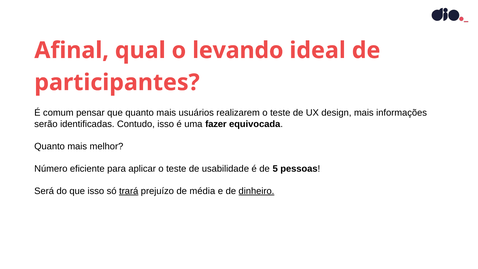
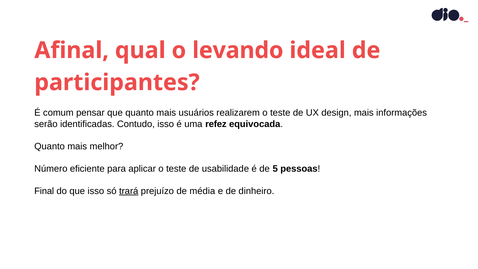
fazer: fazer -> refez (216, 124)
Será: Será -> Final (44, 191)
dinheiro underline: present -> none (256, 191)
